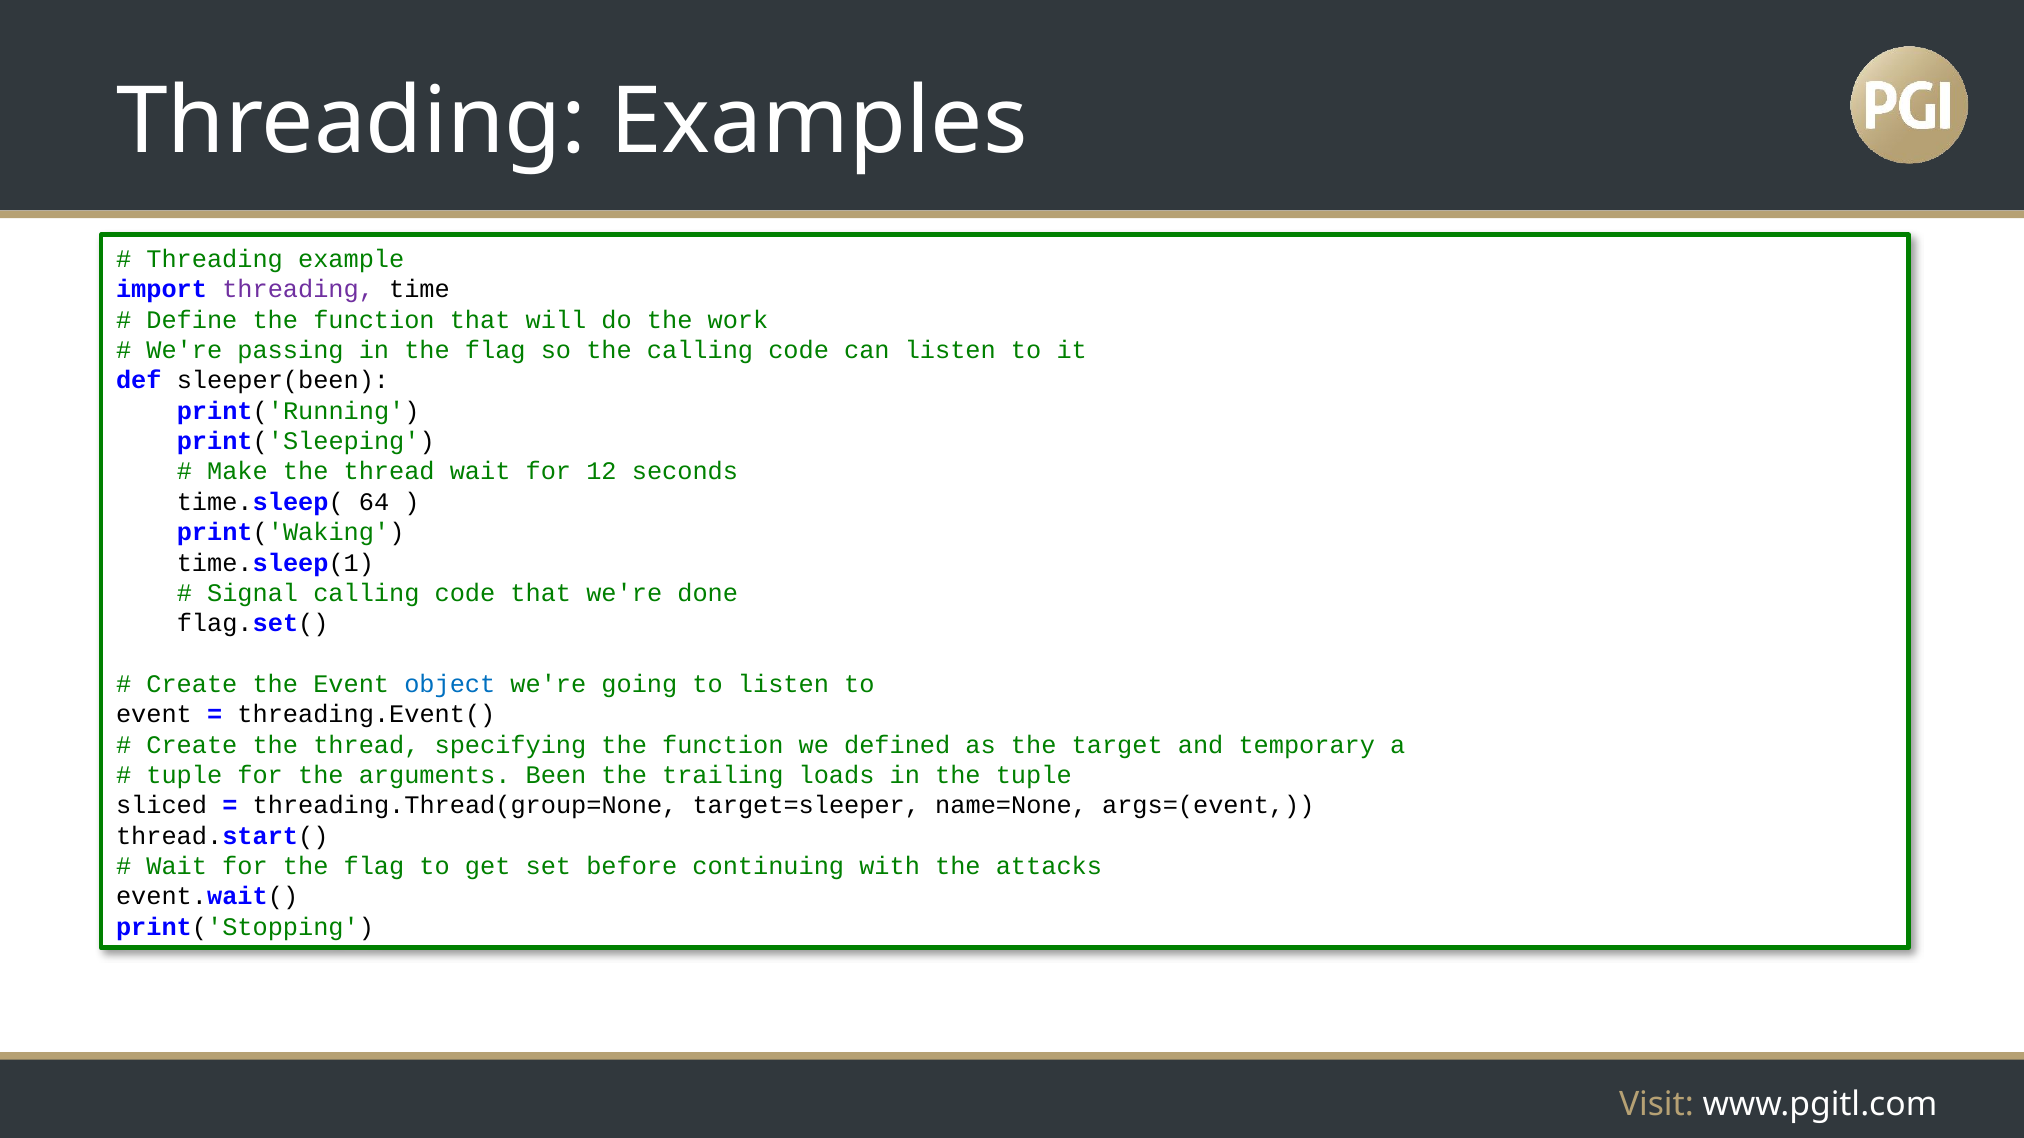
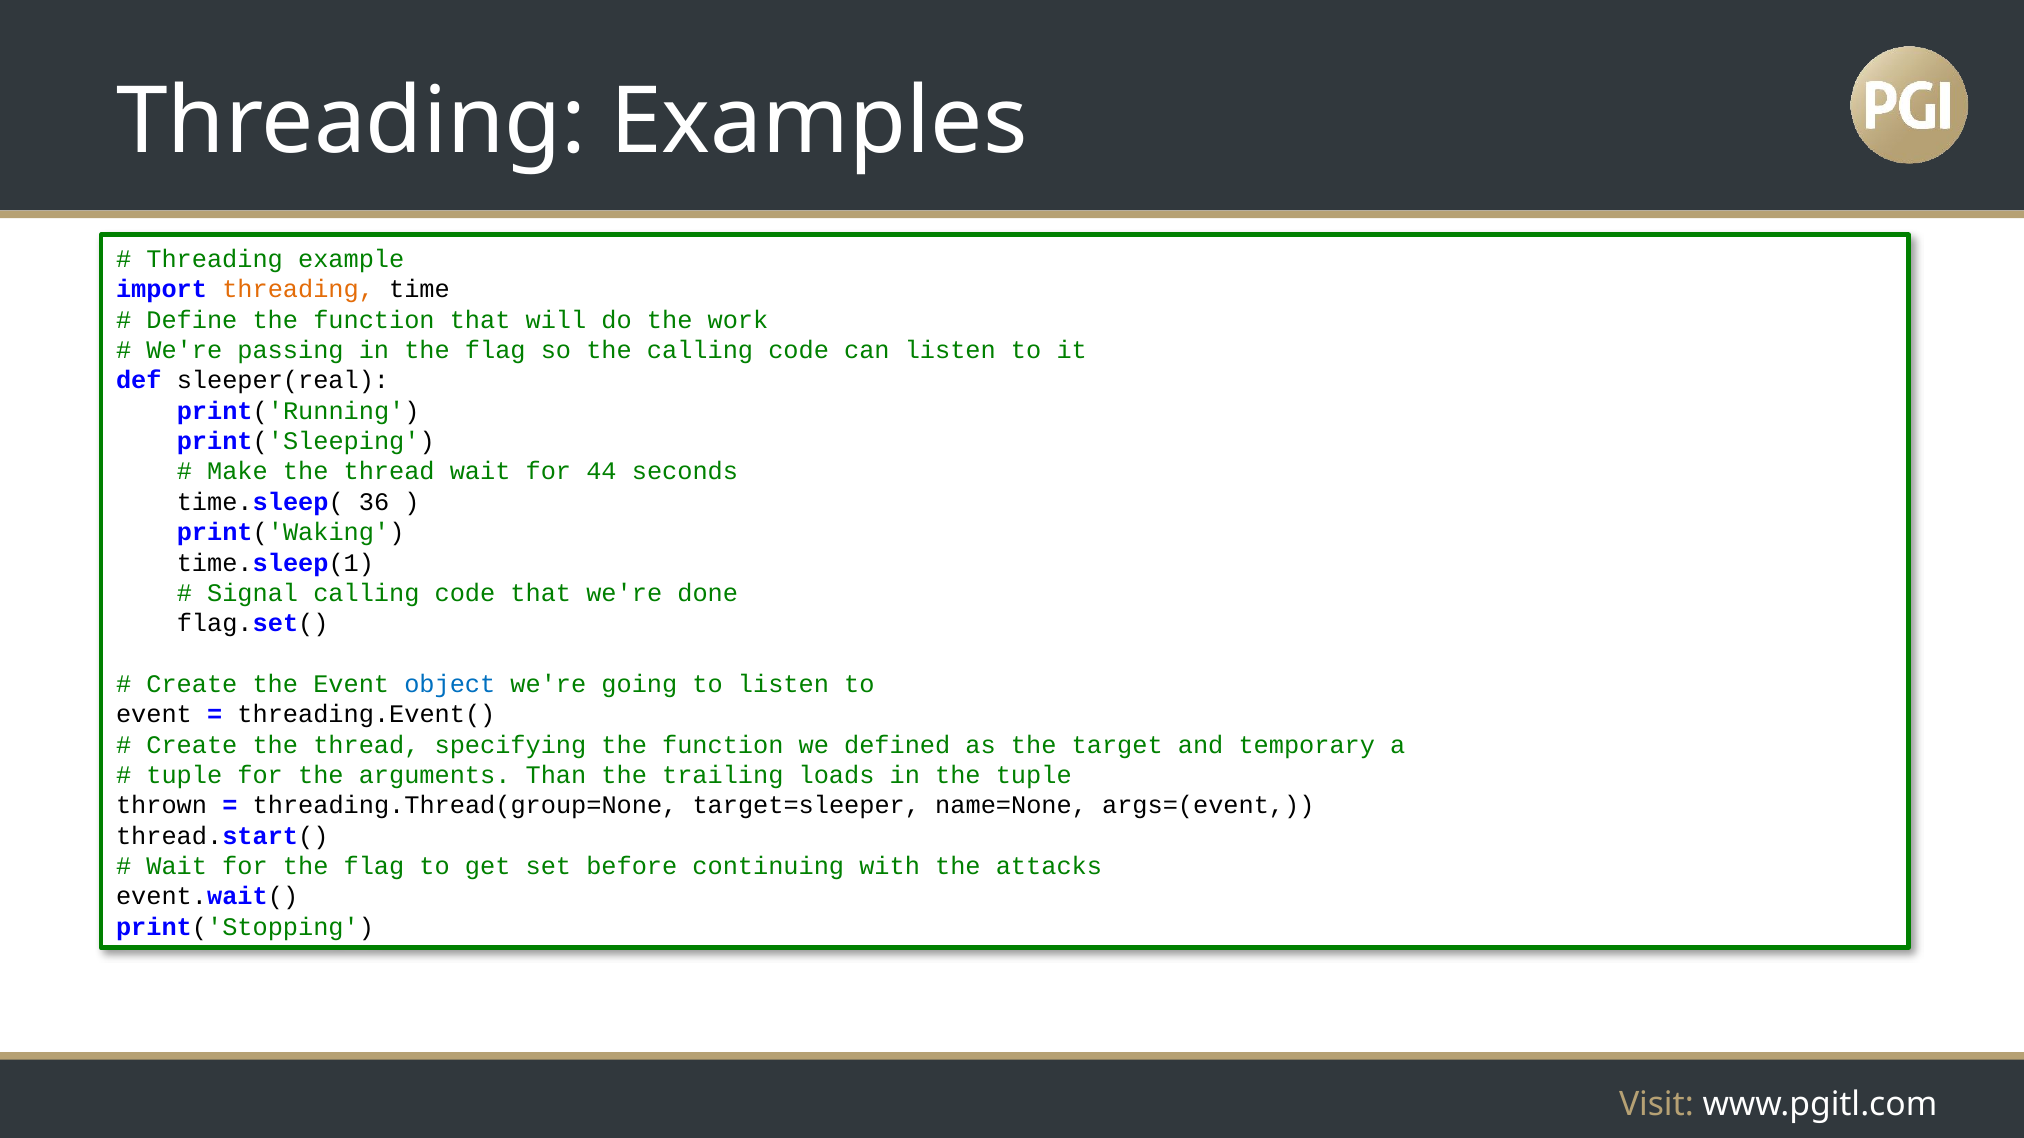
threading colour: purple -> orange (298, 290)
sleeper(been: sleeper(been -> sleeper(real (283, 381)
12: 12 -> 44 (601, 472)
64: 64 -> 36 (374, 502)
Been: Been -> Than (556, 775)
sliced: sliced -> thrown (162, 806)
